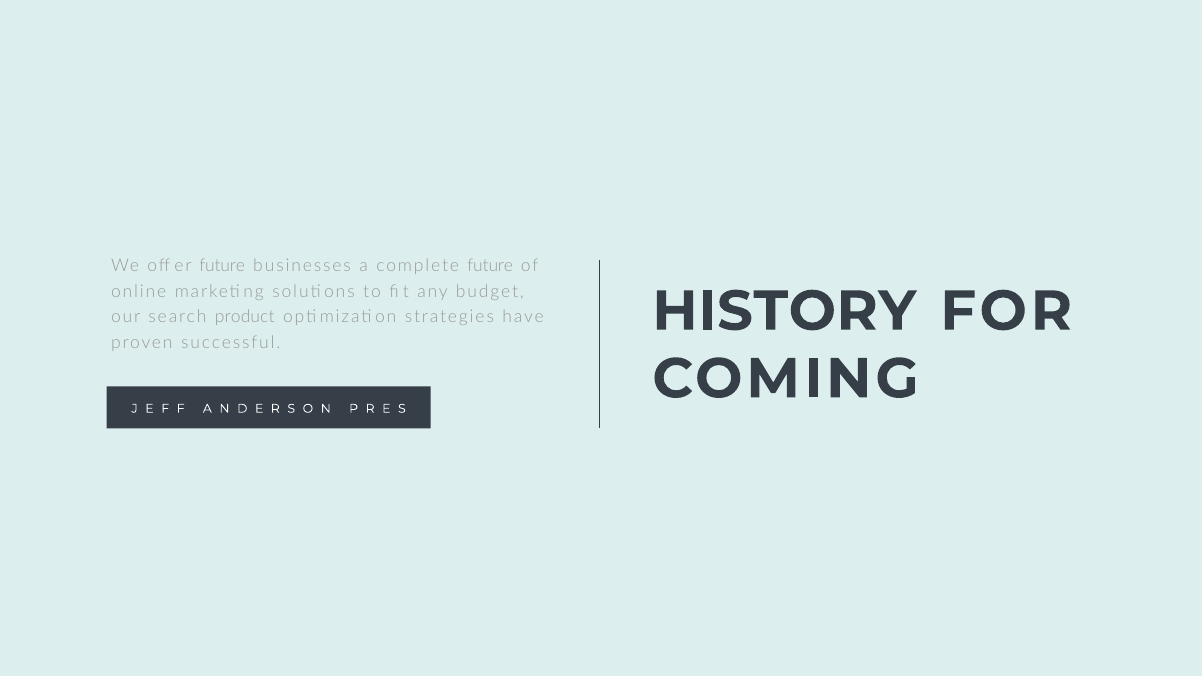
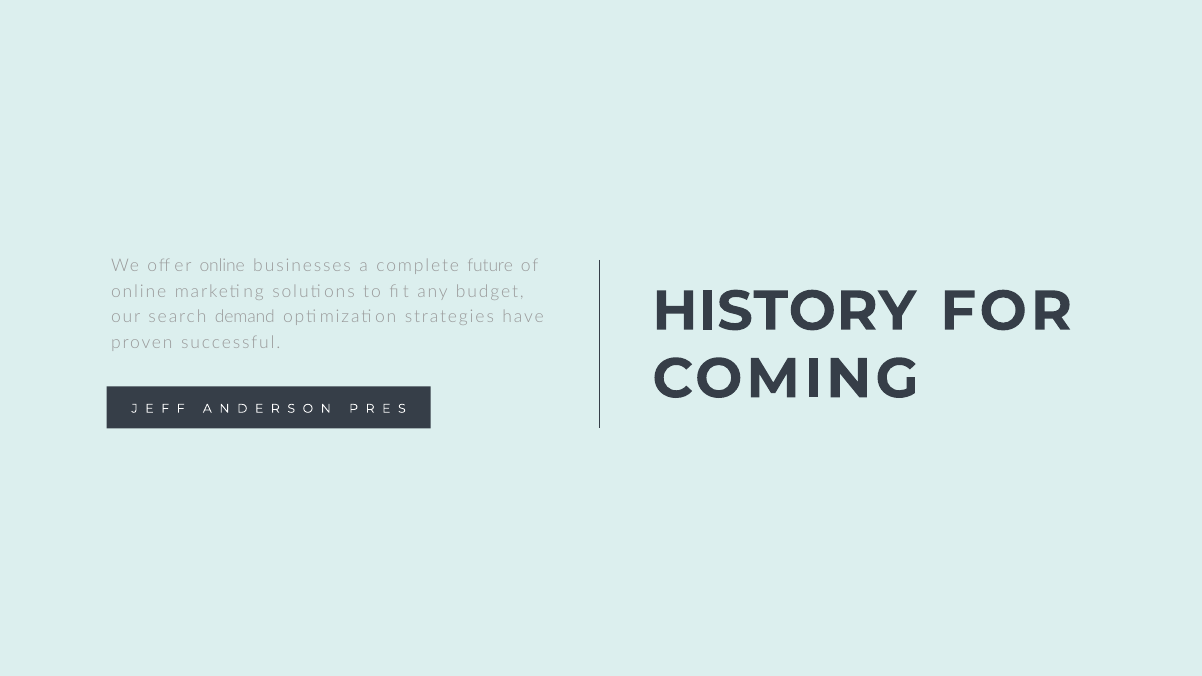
offer future: future -> online (222, 266)
product: product -> demand (245, 317)
